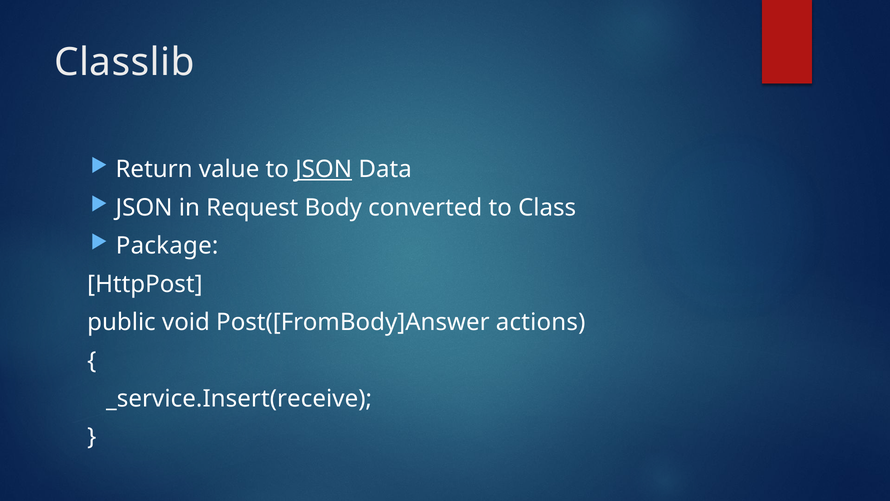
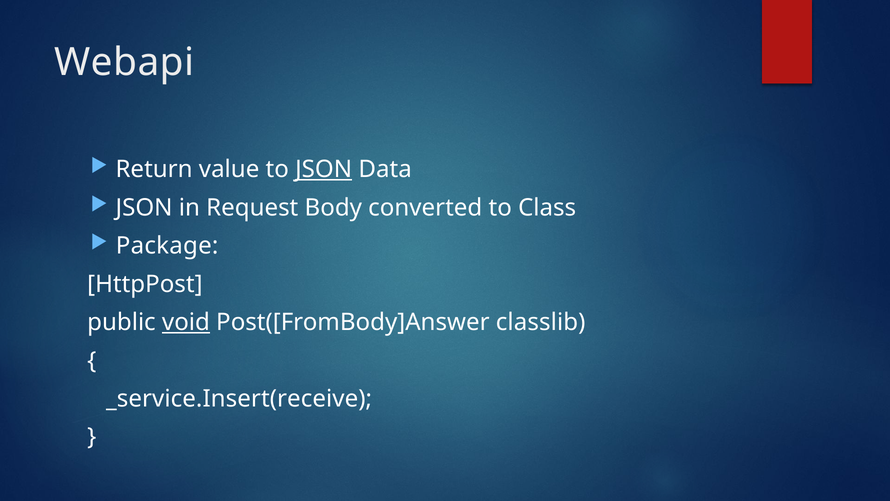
Classlib: Classlib -> Webapi (124, 62)
void underline: none -> present (186, 322)
actions: actions -> classlib (541, 322)
